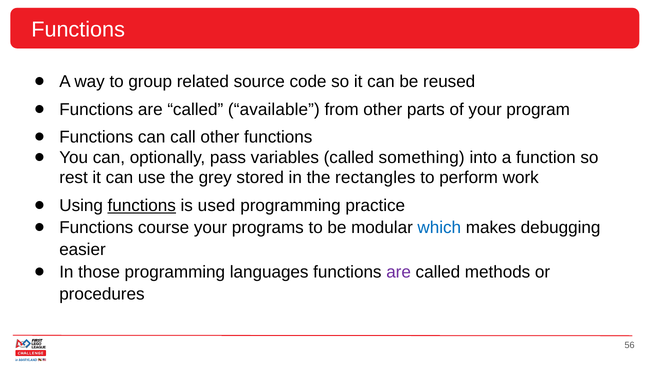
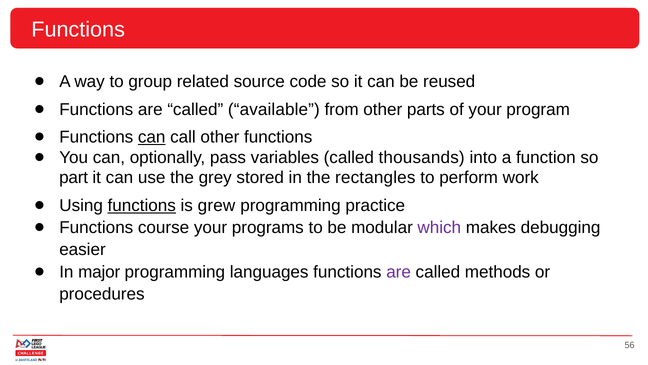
can underline: none -> present (152, 137)
something: something -> thousands (422, 157)
rest: rest -> part (74, 177)
used: used -> grew (217, 205)
which colour: blue -> purple (439, 227)
those: those -> major (99, 272)
